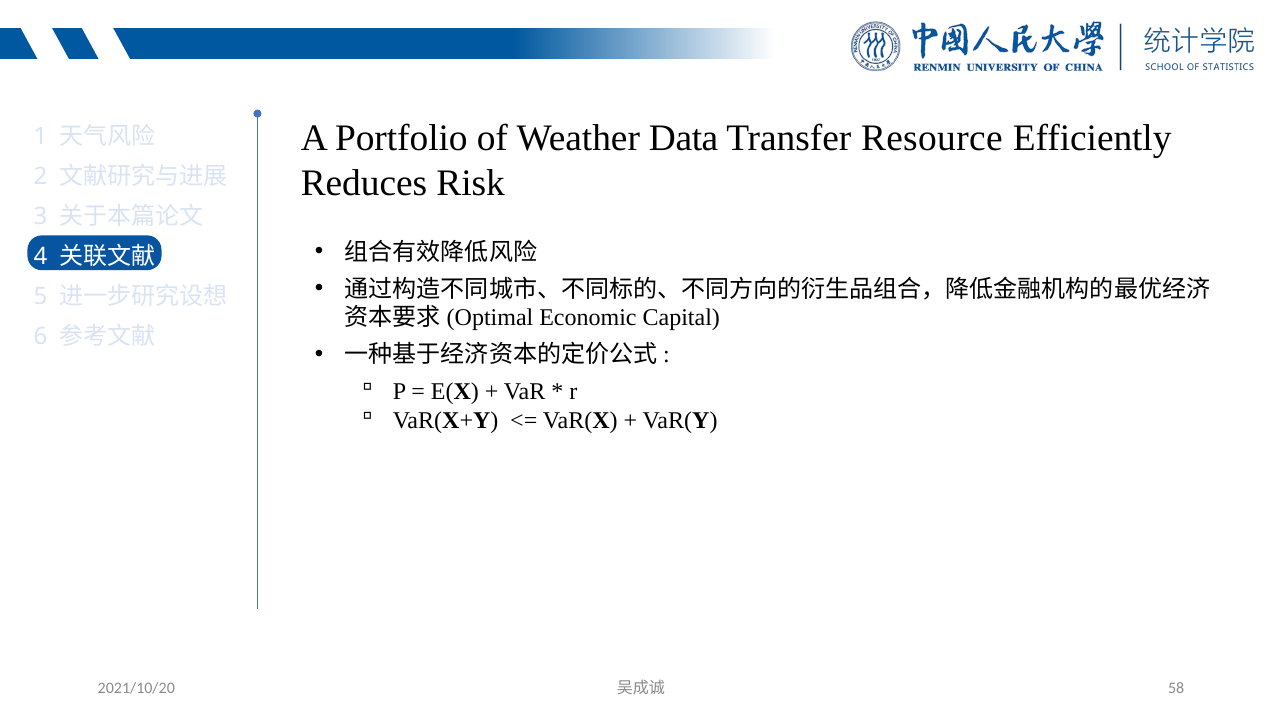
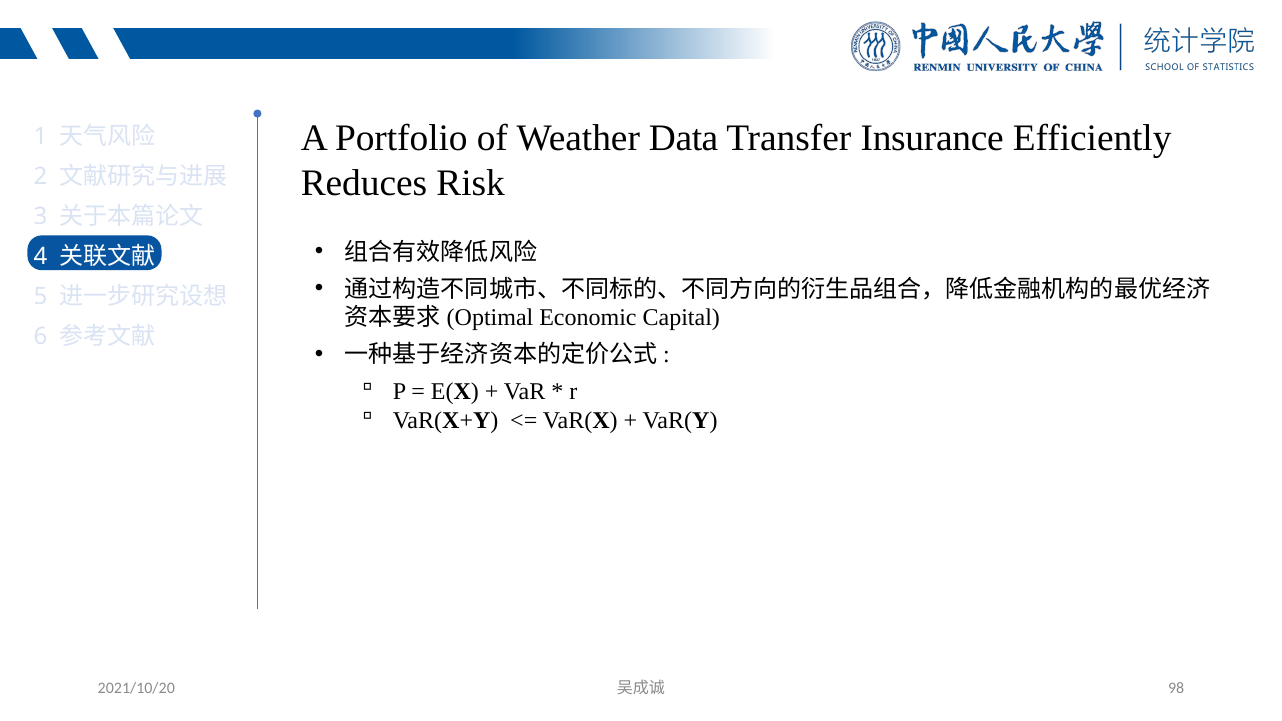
Resource: Resource -> Insurance (932, 138)
58: 58 -> 98 (1176, 689)
